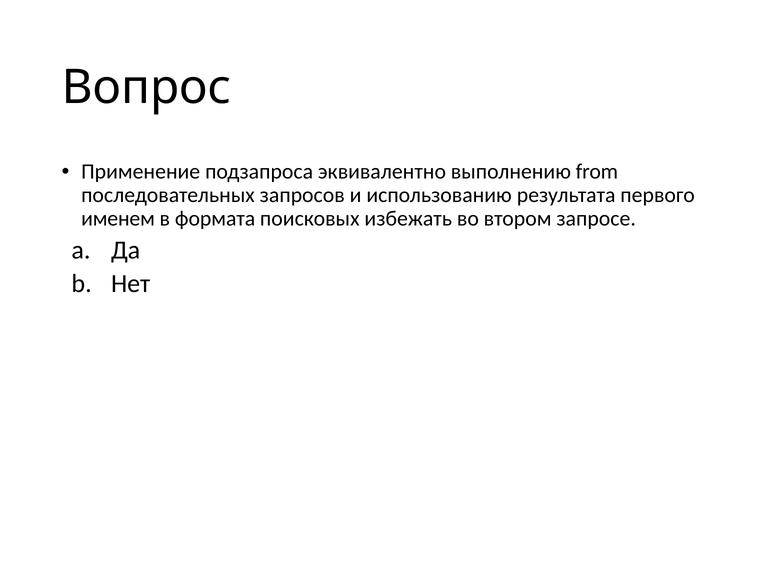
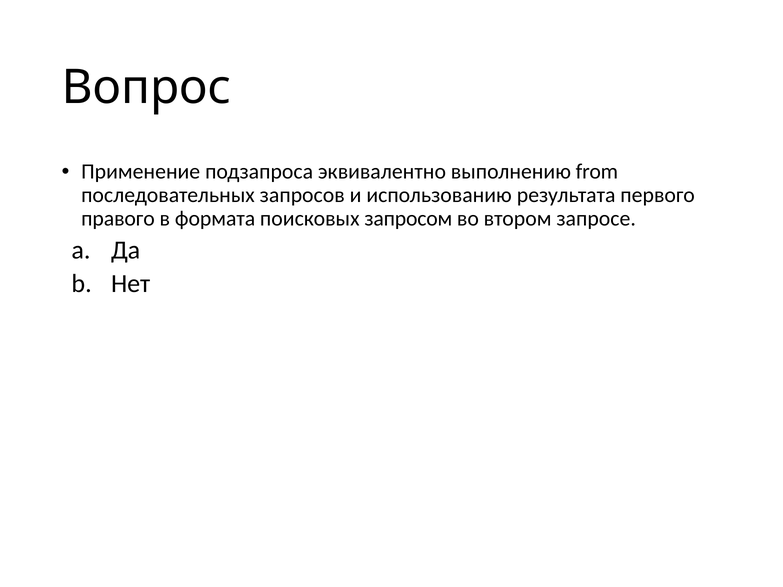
именем: именем -> правого (118, 219)
избежать: избежать -> запросом (408, 219)
